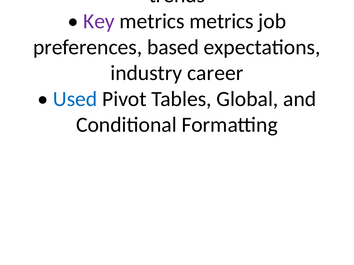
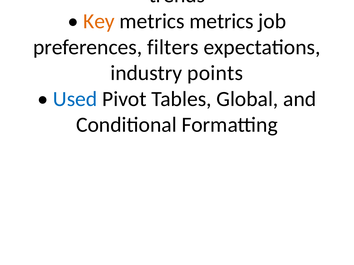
Key colour: purple -> orange (99, 21)
based: based -> filters (173, 47)
industry career: career -> points (215, 73)
